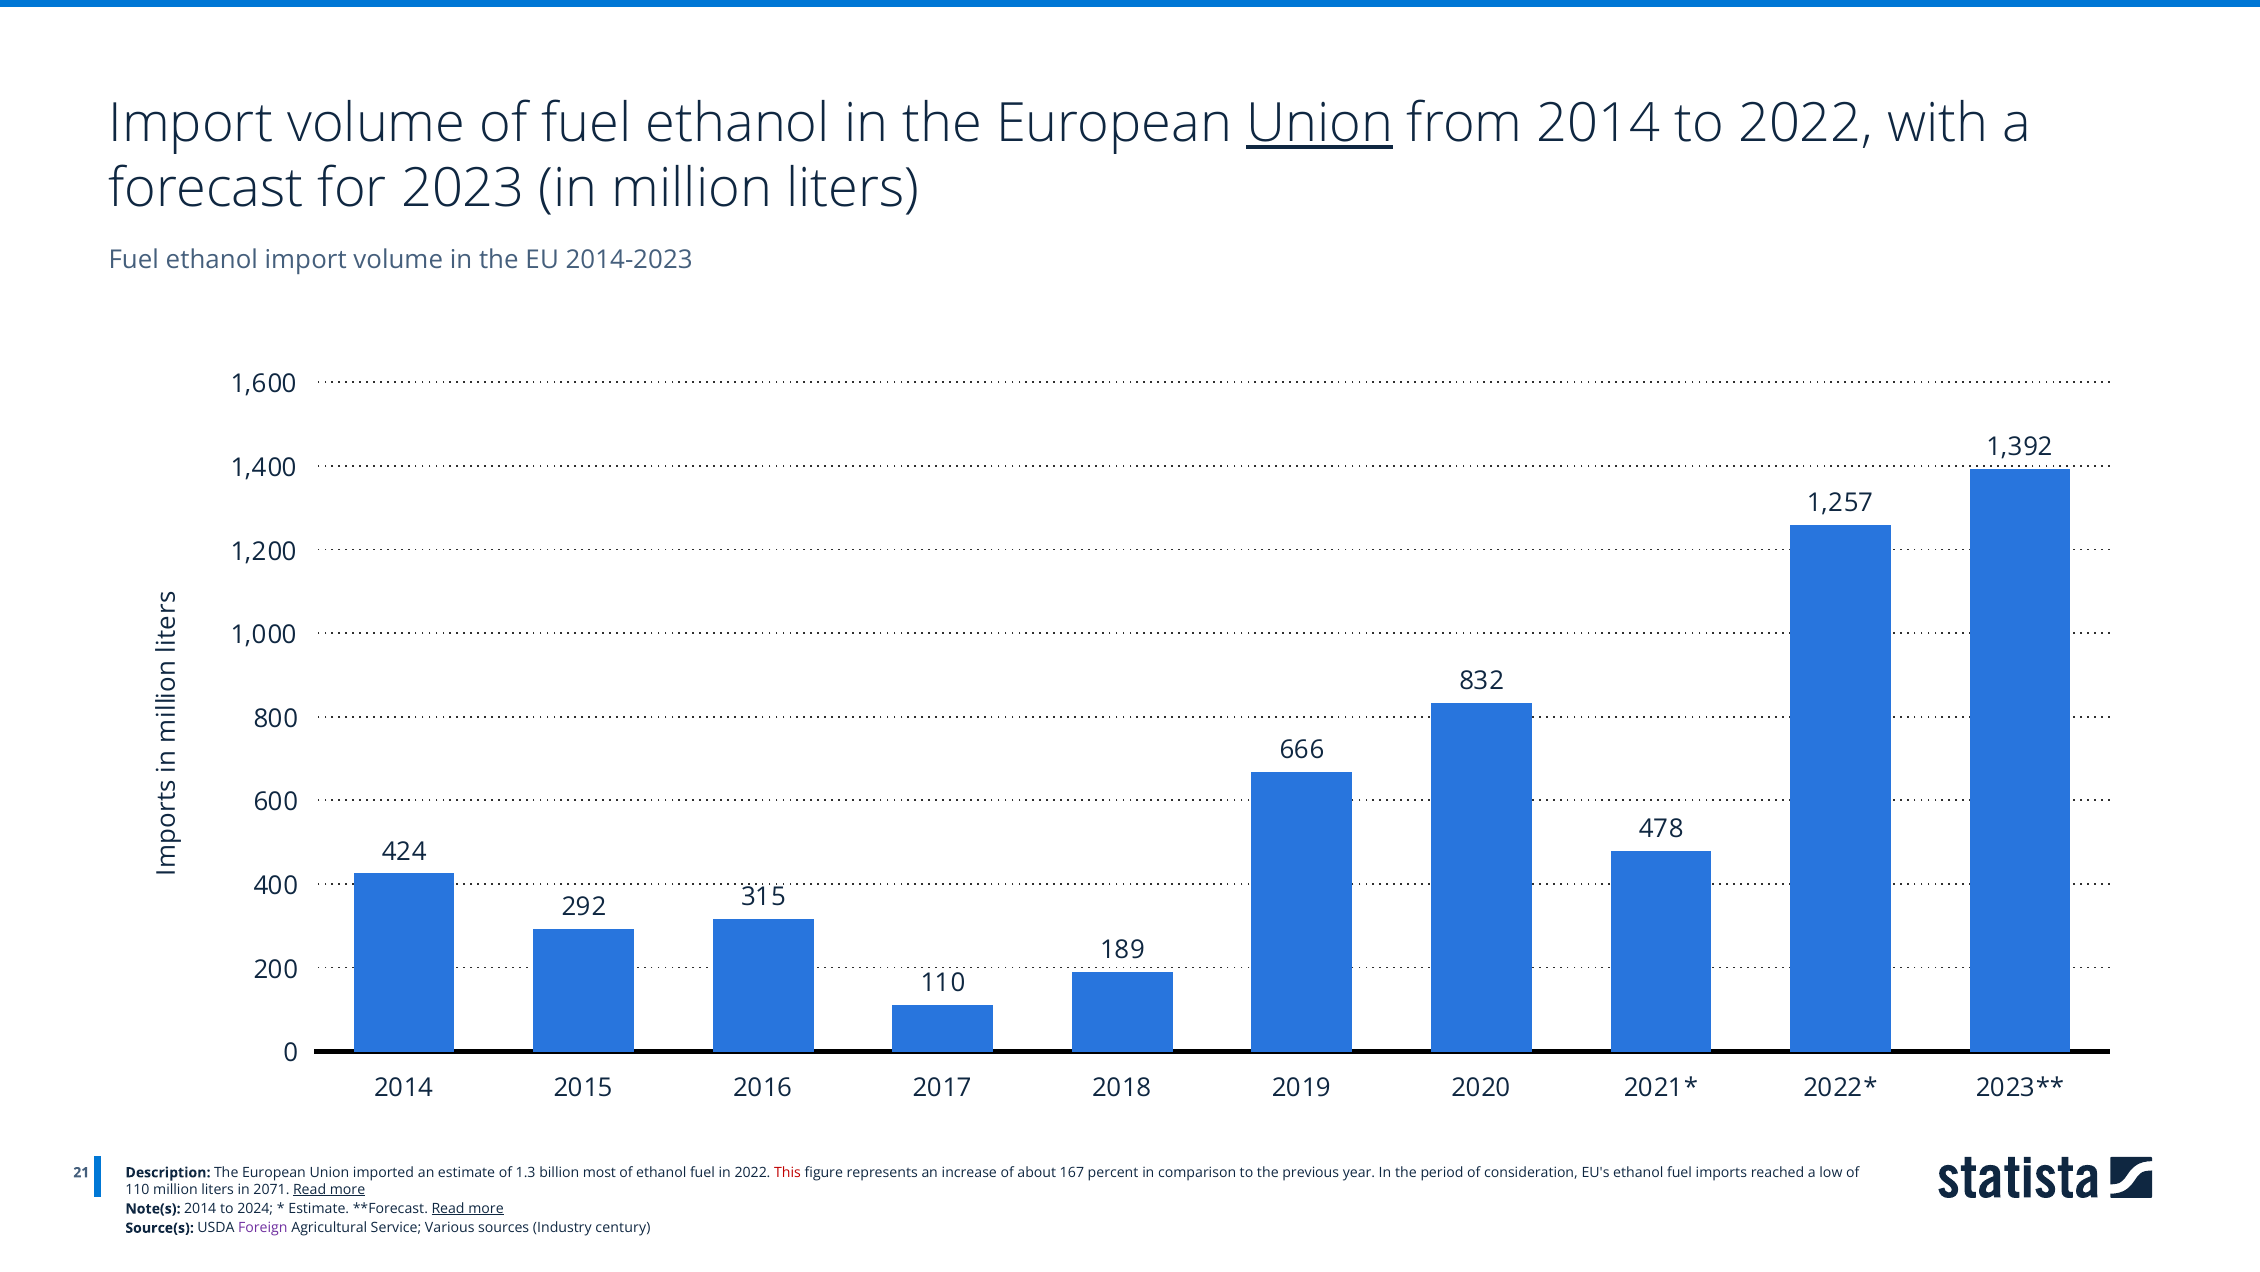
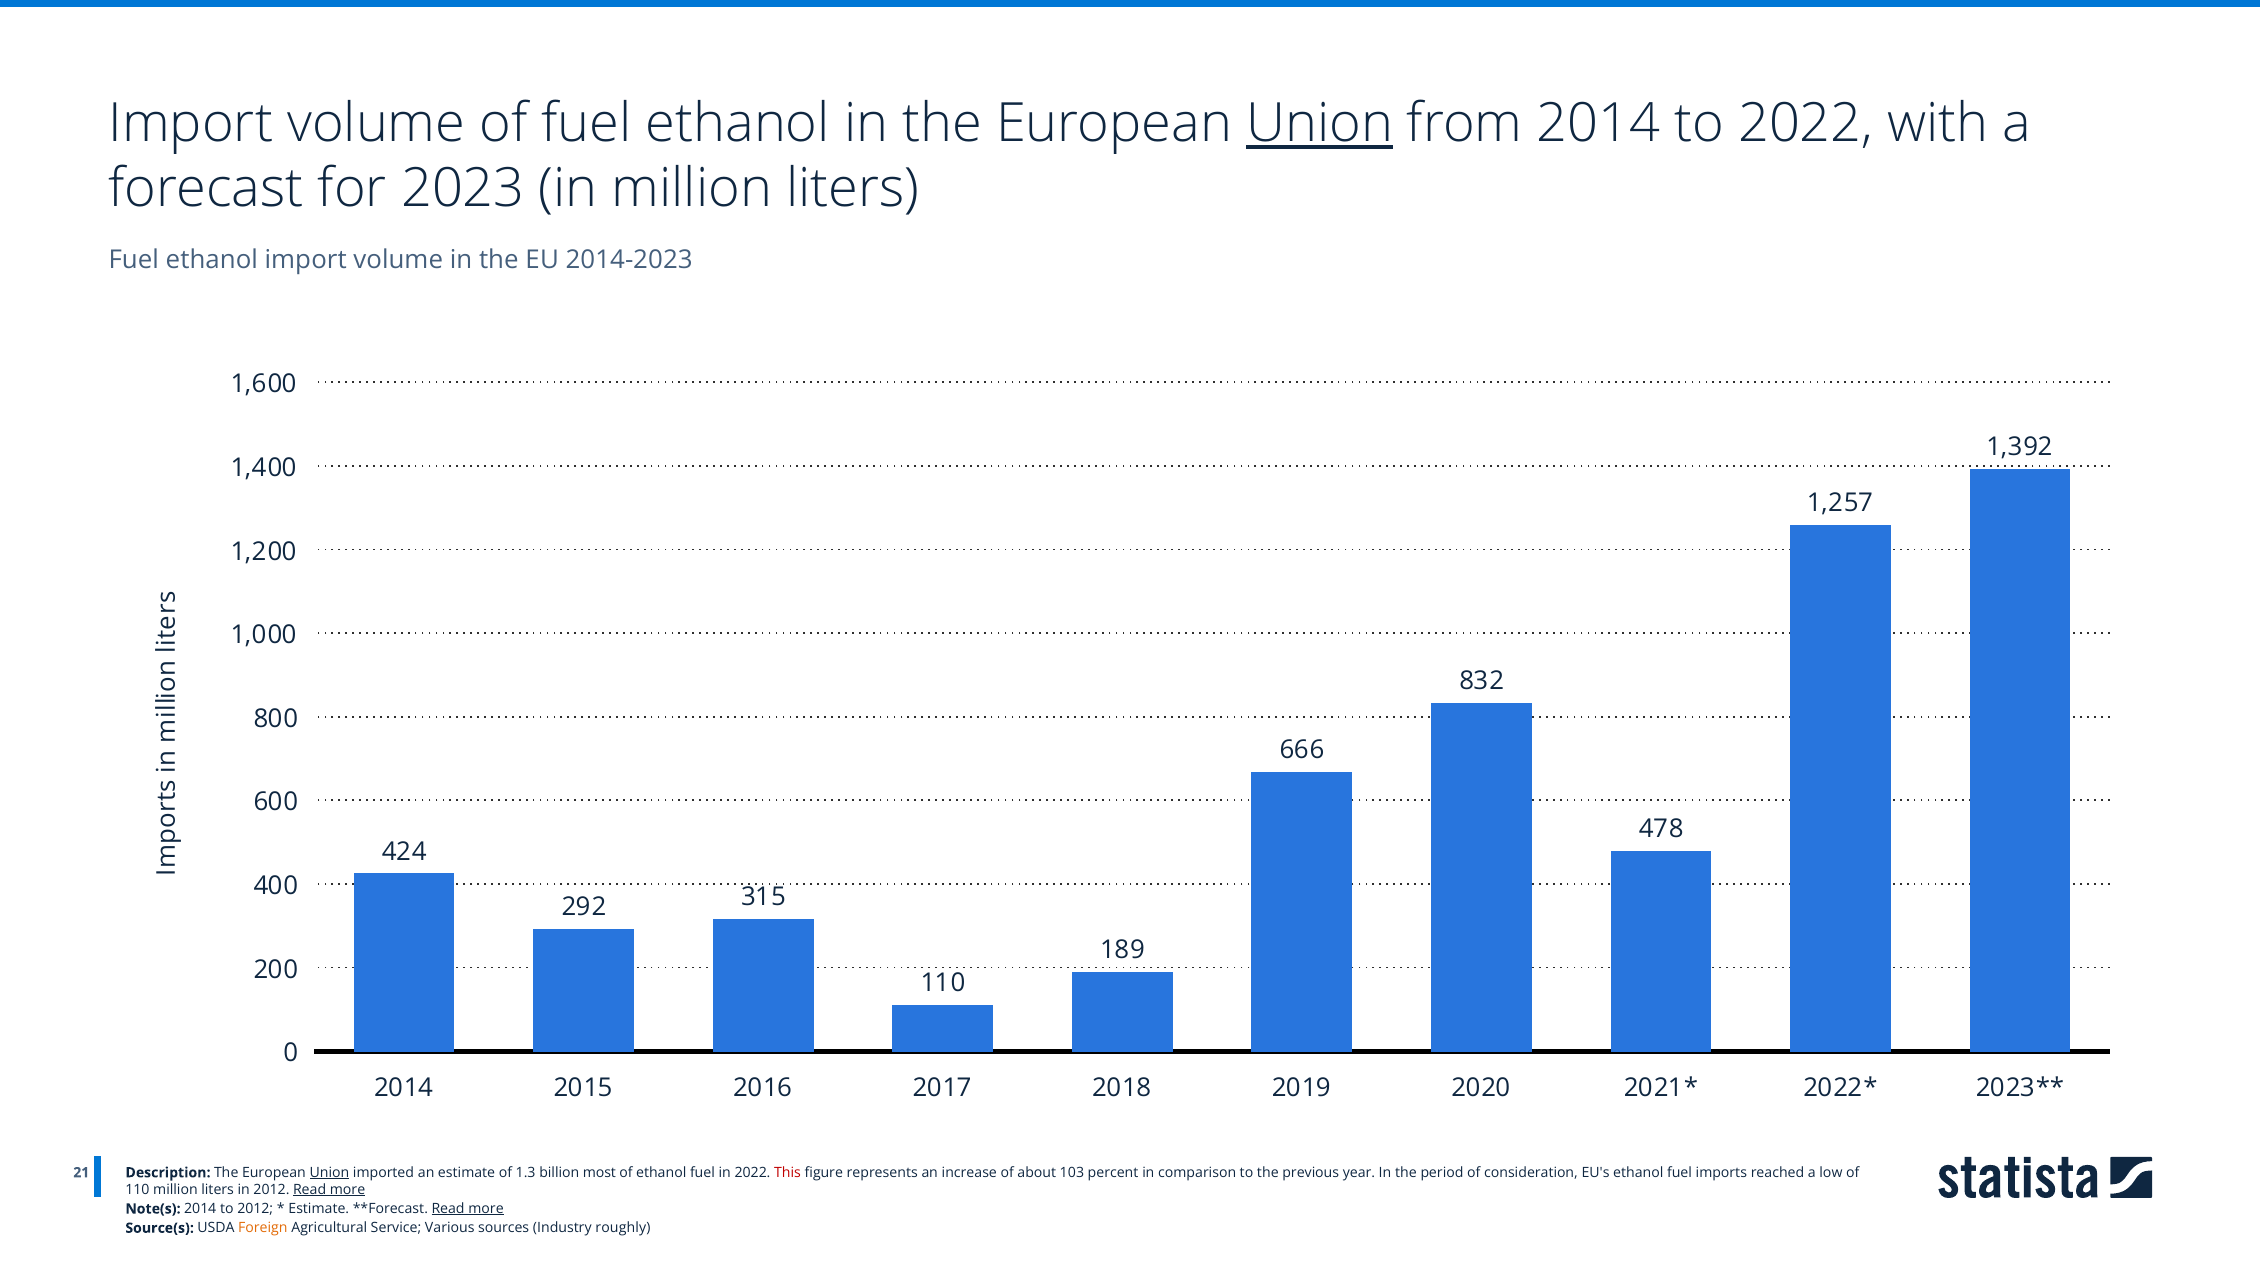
Union underline: none -> present (329, 1172)
167: 167 -> 103 (1072, 1172)
in 2071: 2071 -> 2012 (271, 1189)
to 2024: 2024 -> 2012 (255, 1208)
Foreign colour: purple -> orange (263, 1227)
century: century -> roughly (623, 1227)
